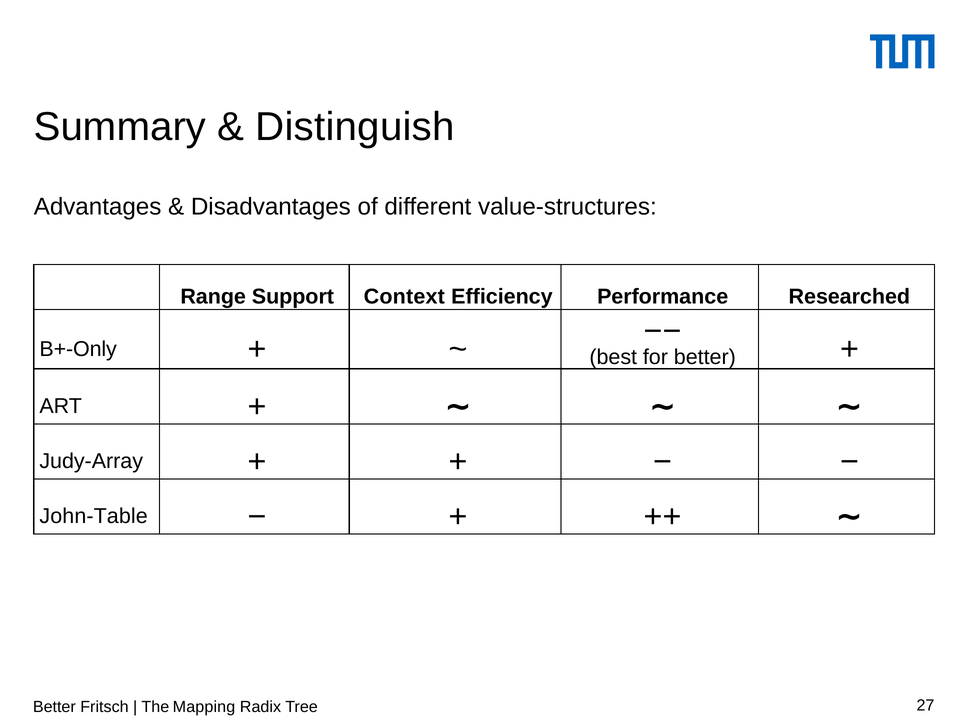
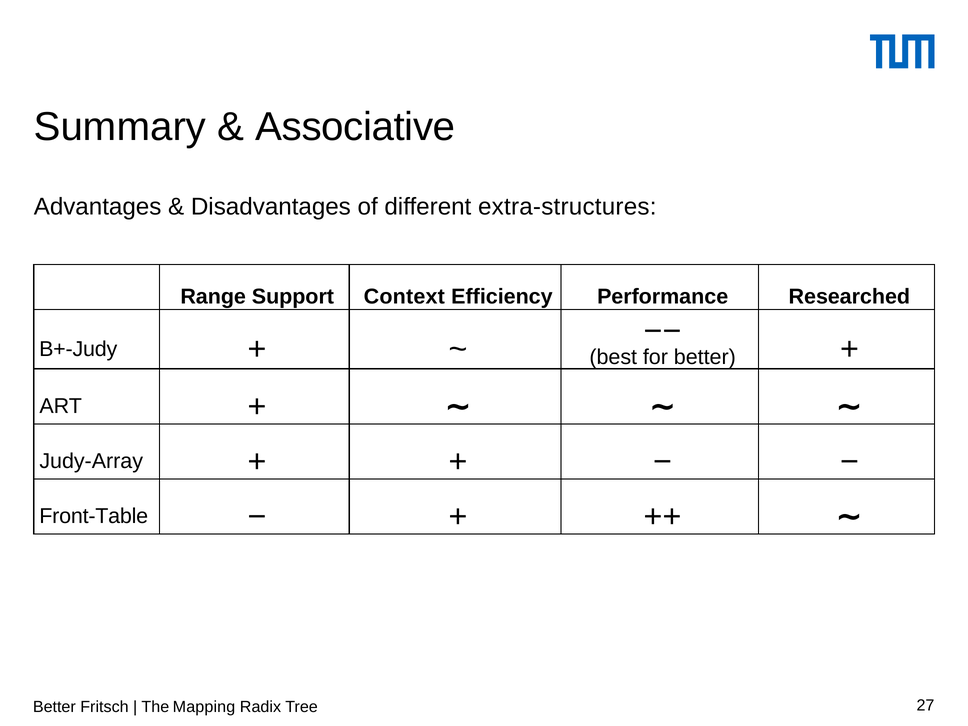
Distinguish: Distinguish -> Associative (355, 127)
value-structures: value-structures -> extra-structures (567, 207)
B+-Only: B+-Only -> B+-Judy (78, 349)
John-Table: John-Table -> Front-Table (94, 516)
